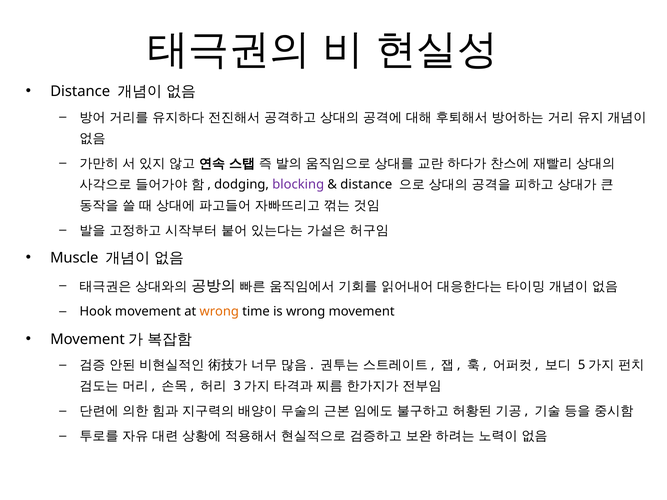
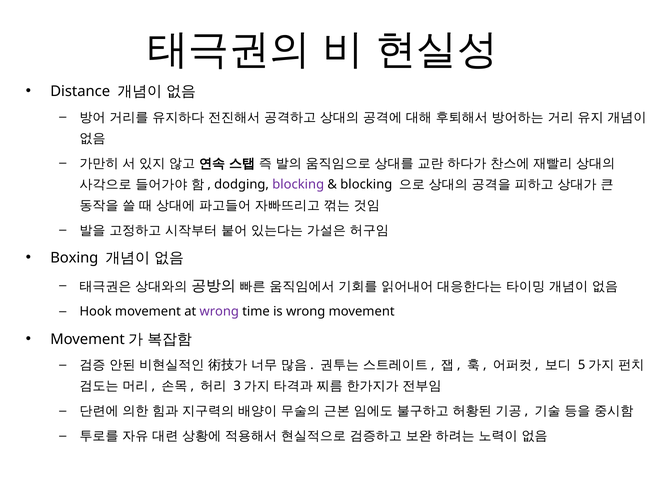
distance: distance -> blocking (366, 184)
Muscle: Muscle -> Boxing (74, 258)
wrong colour: orange -> purple (219, 312)
